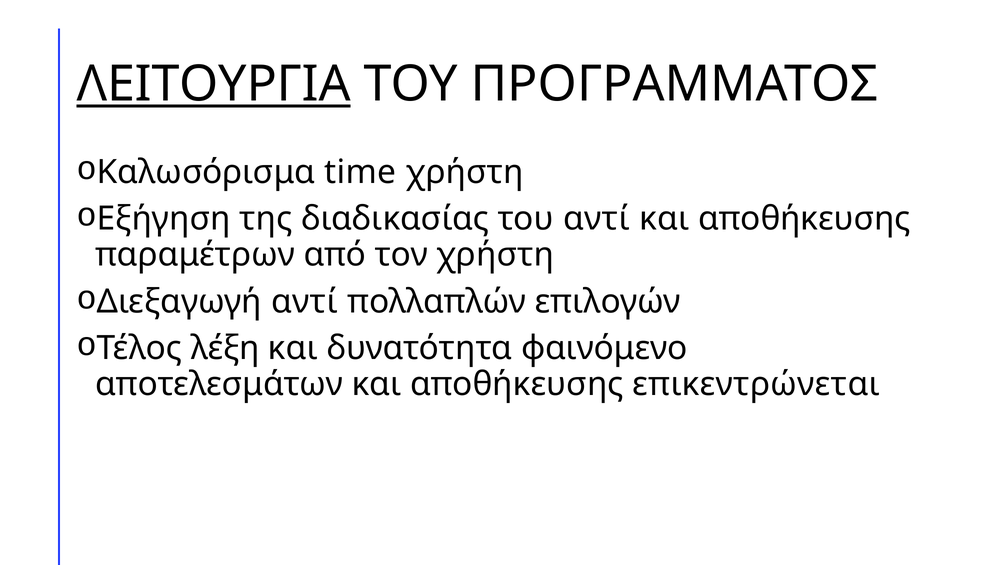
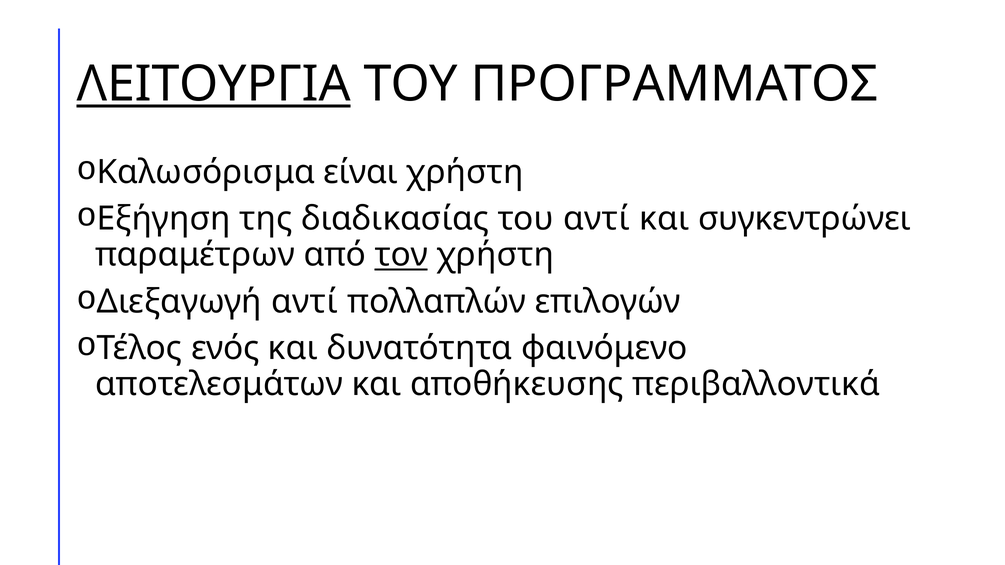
time: time -> είναι (361, 172)
αποθήκευσης: αποθήκευσης -> συγκεντρώνει (804, 219)
τον underline: none -> present (401, 255)
λέξη: λέξη -> ενός (225, 348)
επικεντρώνεται: επικεντρώνεται -> περιβαλλοντικά (756, 385)
